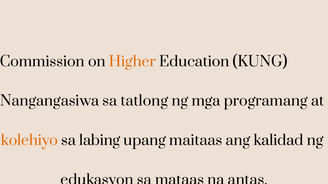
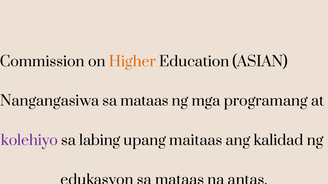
KUNG: KUNG -> ASIAN (260, 62)
Nangangasiwa sa tatlong: tatlong -> mataas (144, 101)
kolehiyo colour: orange -> purple (29, 141)
